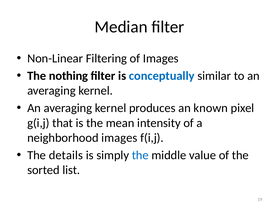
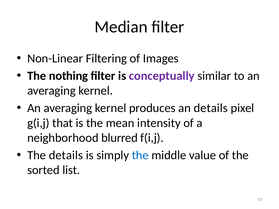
conceptually colour: blue -> purple (162, 76)
an known: known -> details (211, 108)
neighborhood images: images -> blurred (120, 138)
